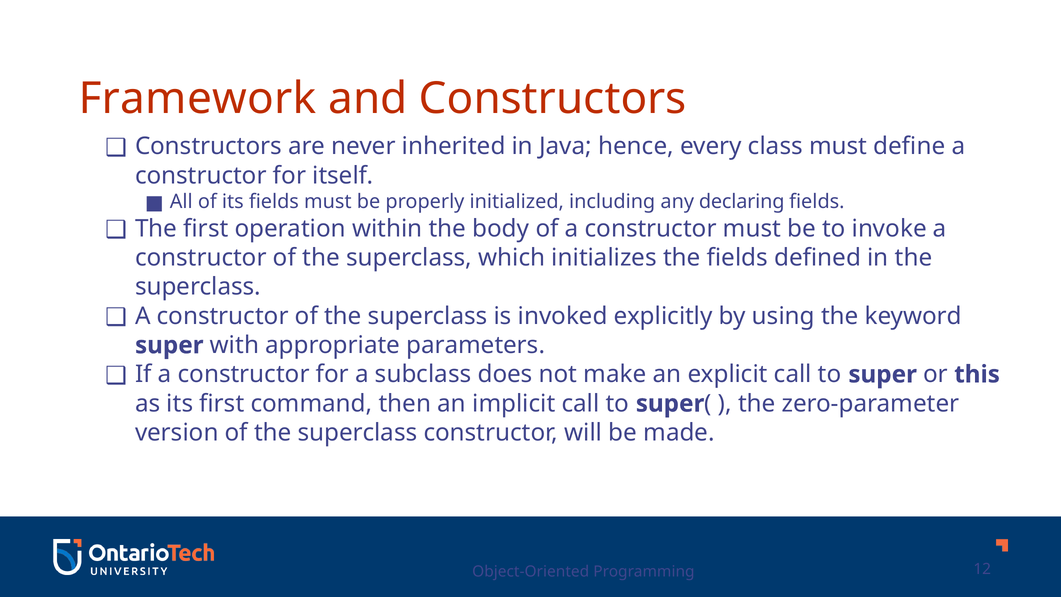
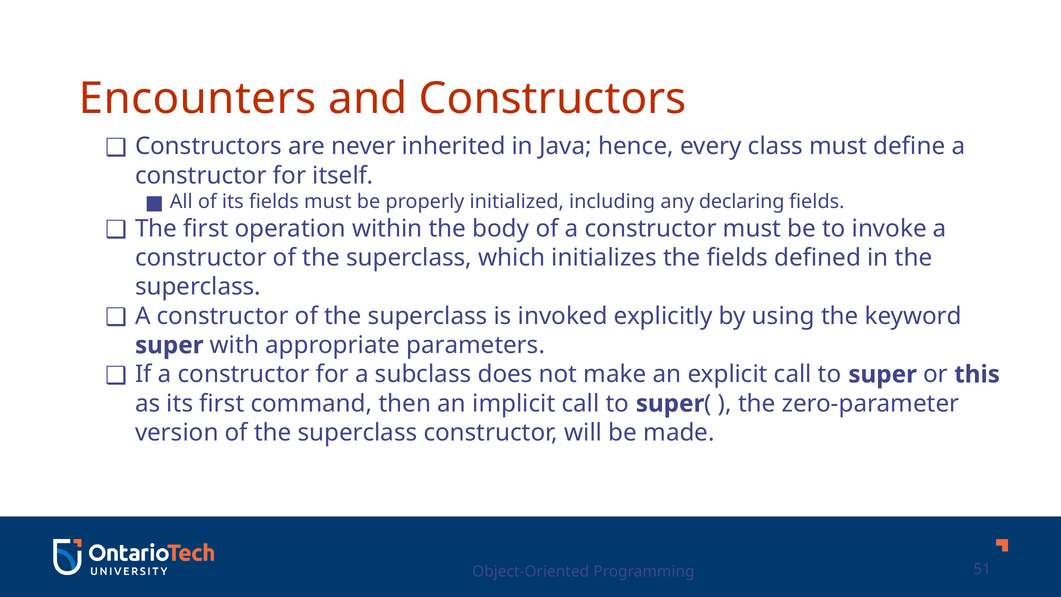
Framework: Framework -> Encounters (198, 99)
12: 12 -> 51 (982, 569)
